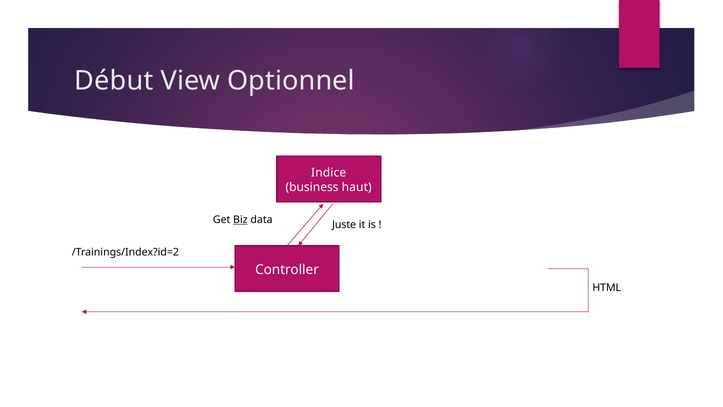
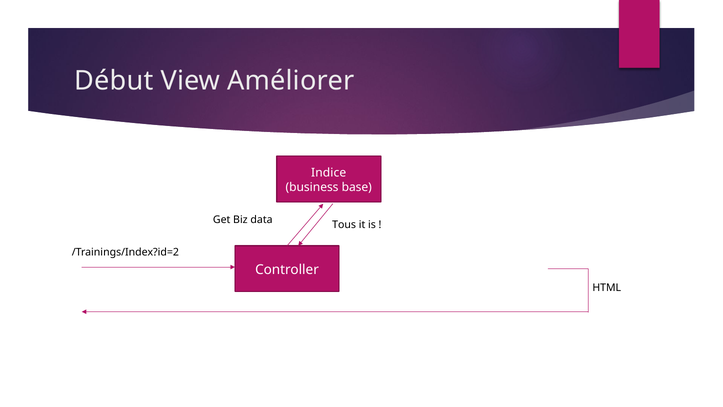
Optionnel: Optionnel -> Améliorer (291, 81)
haut: haut -> base (357, 187)
Biz underline: present -> none (240, 220)
Juste: Juste -> Tous (344, 225)
